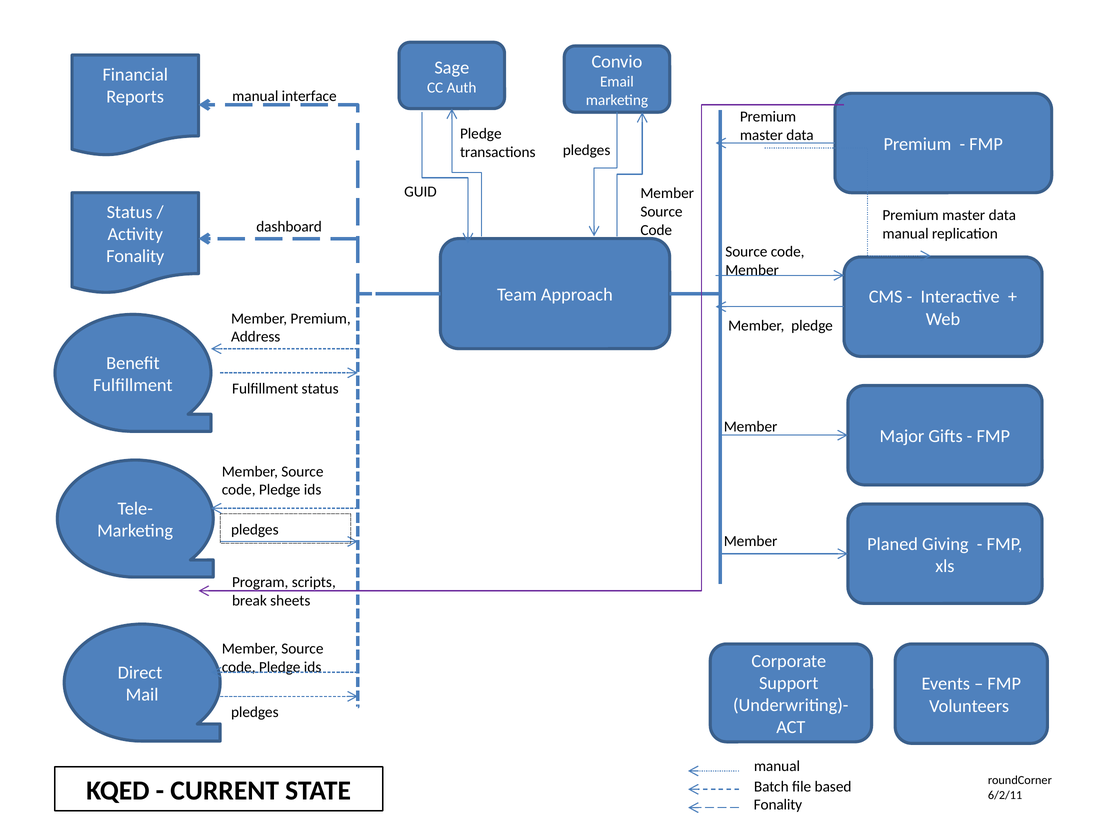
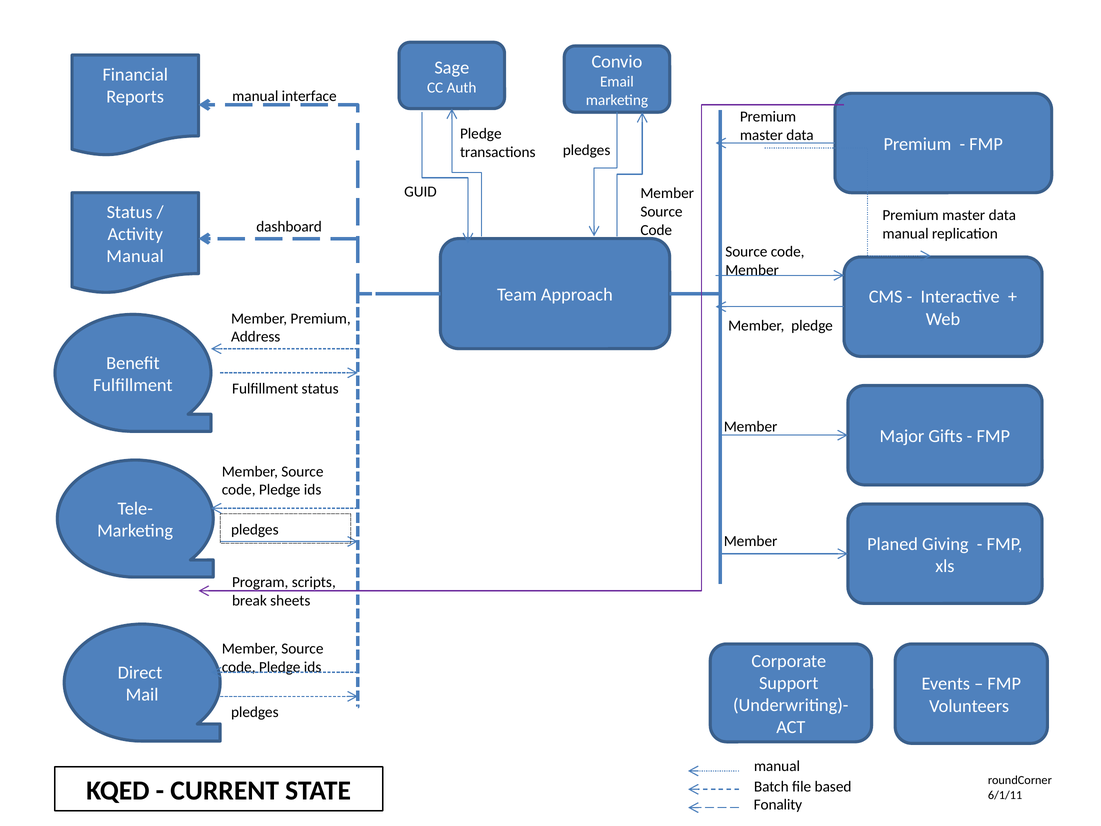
Fonality: Fonality -> Manual (135, 256)
6/2/11: 6/2/11 -> 6/1/11 (1005, 795)
